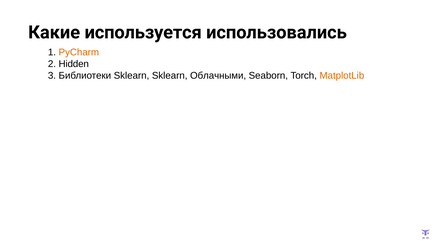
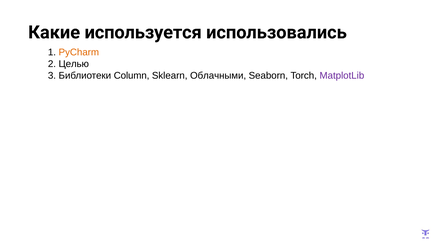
Hidden: Hidden -> Целью (74, 64)
Библиотеки Sklearn: Sklearn -> Column (132, 76)
MatplotLib colour: orange -> purple (342, 76)
